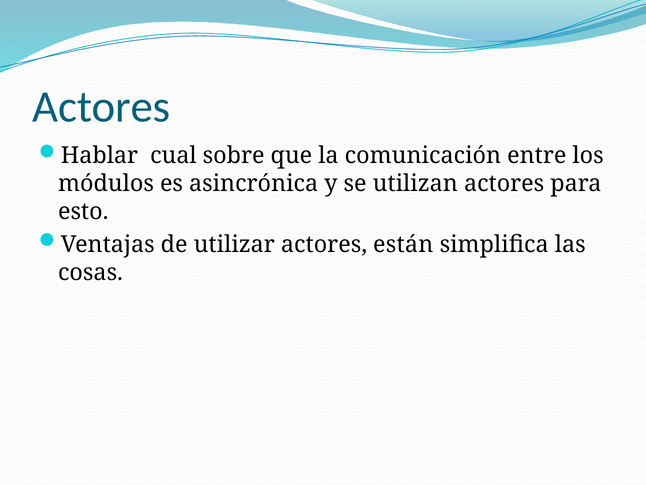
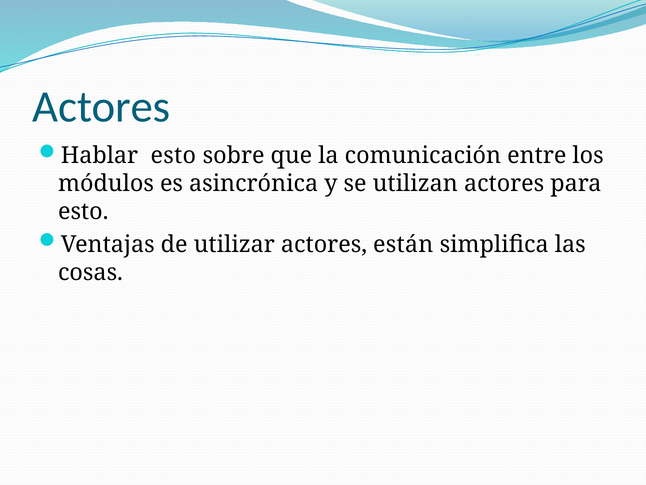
Hablar cual: cual -> esto (173, 156)
